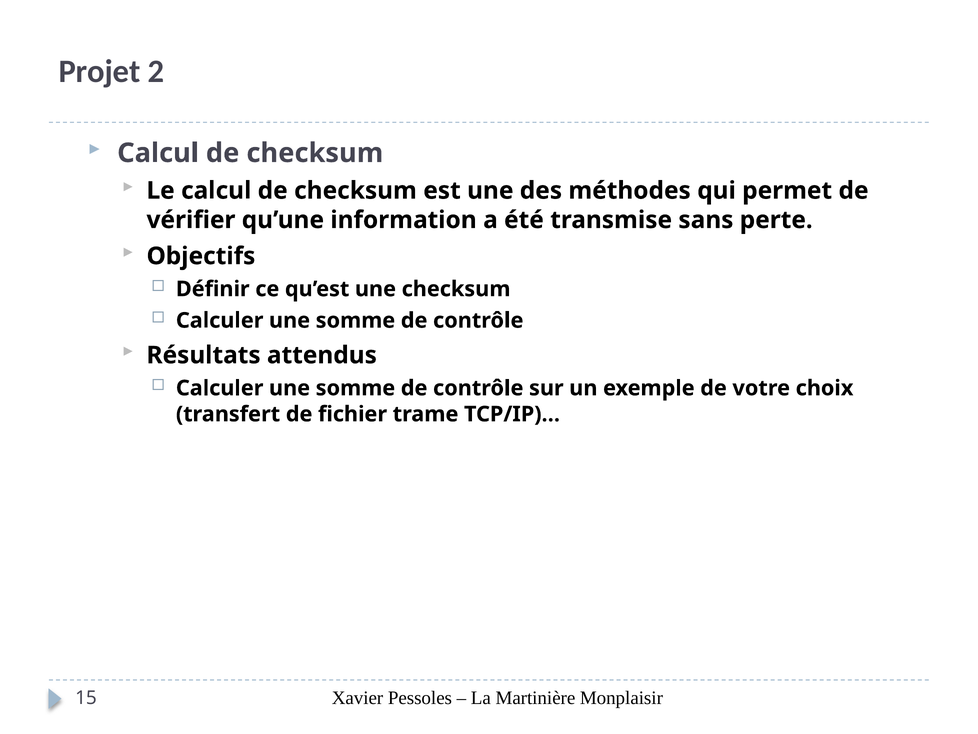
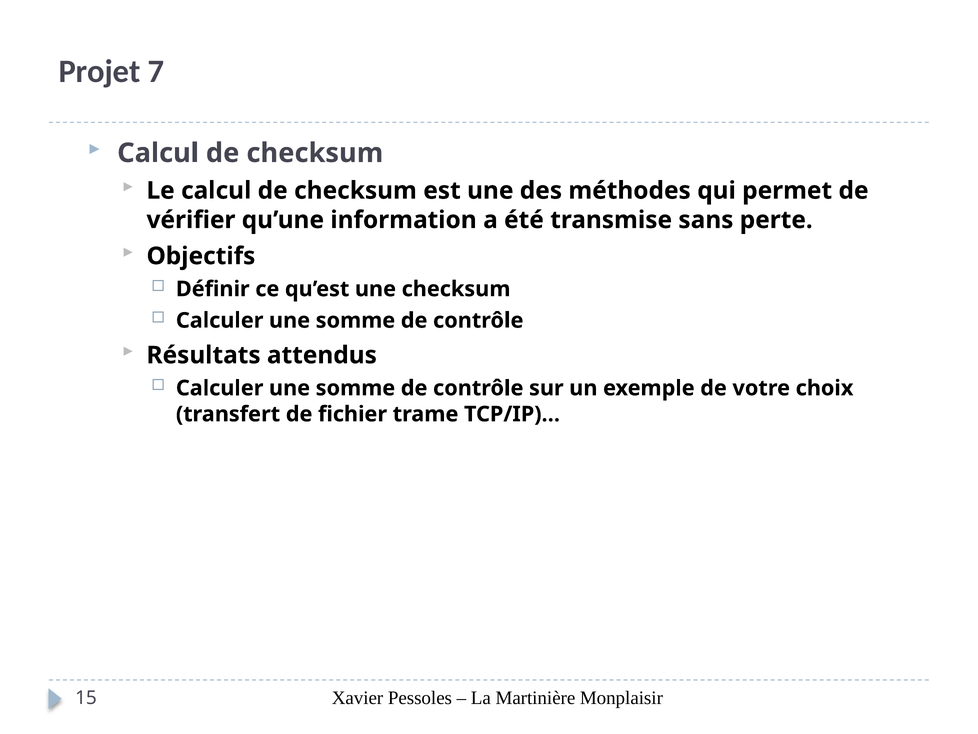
2: 2 -> 7 (156, 72)
